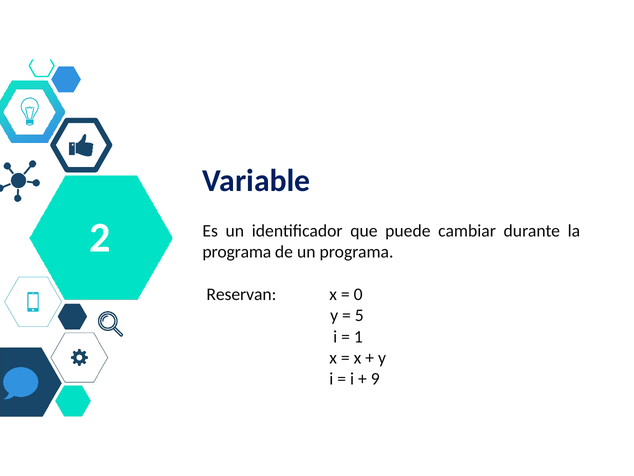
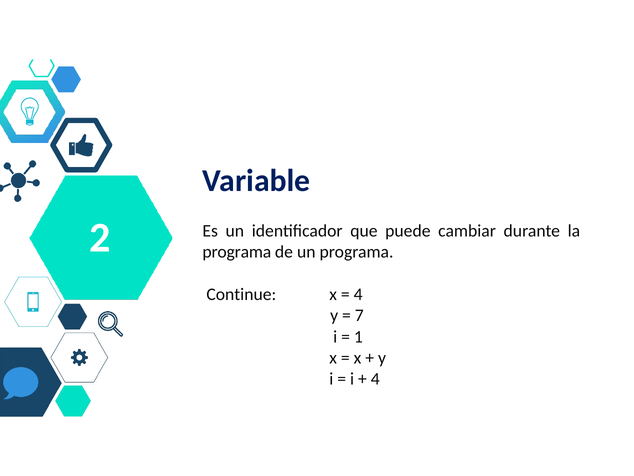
Reservan: Reservan -> Continue (241, 294)
0: 0 -> 4 (358, 294)
5: 5 -> 7 (359, 315)
9: 9 -> 4 (375, 379)
